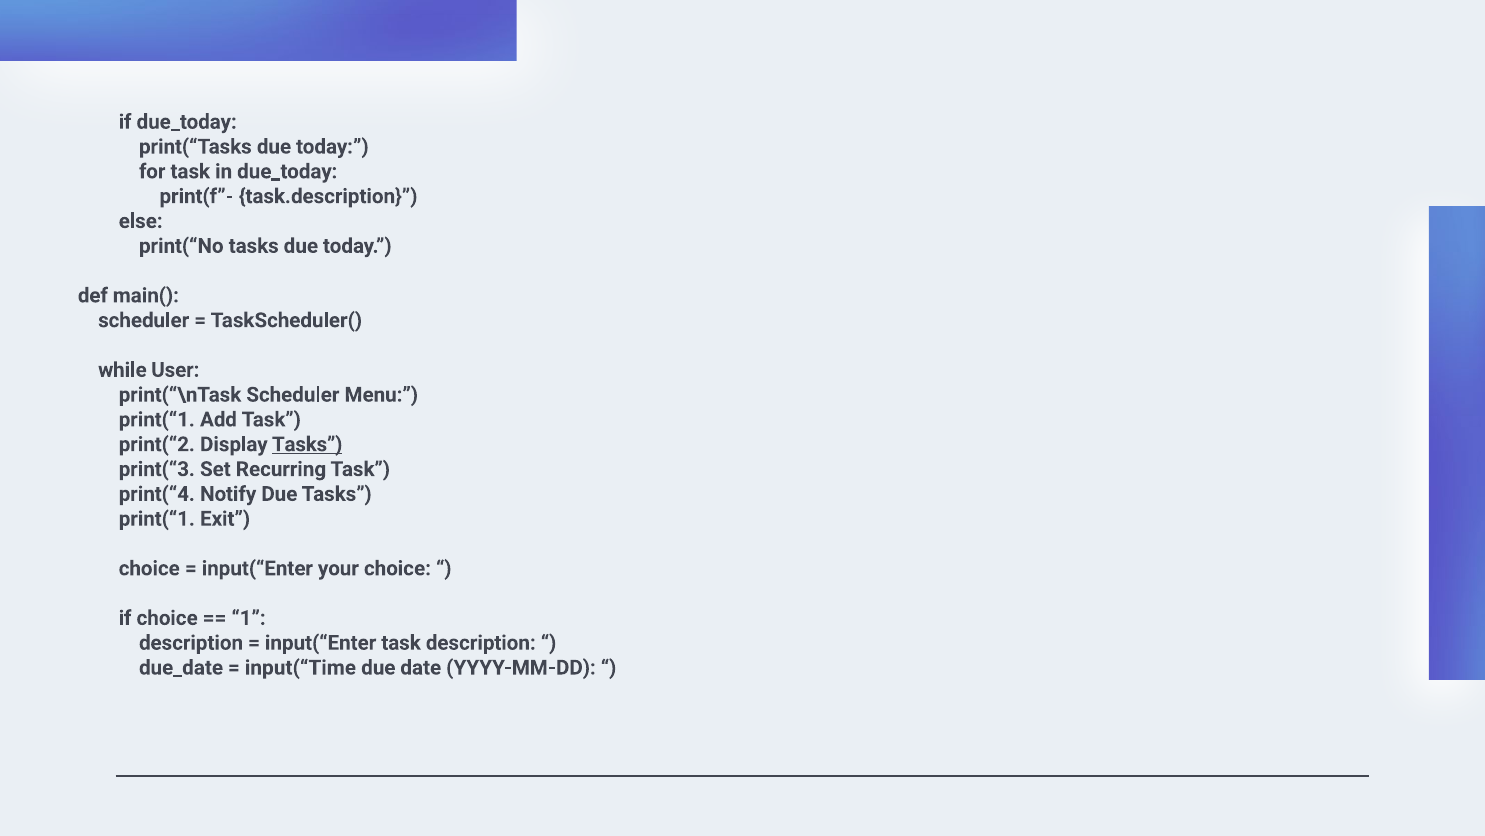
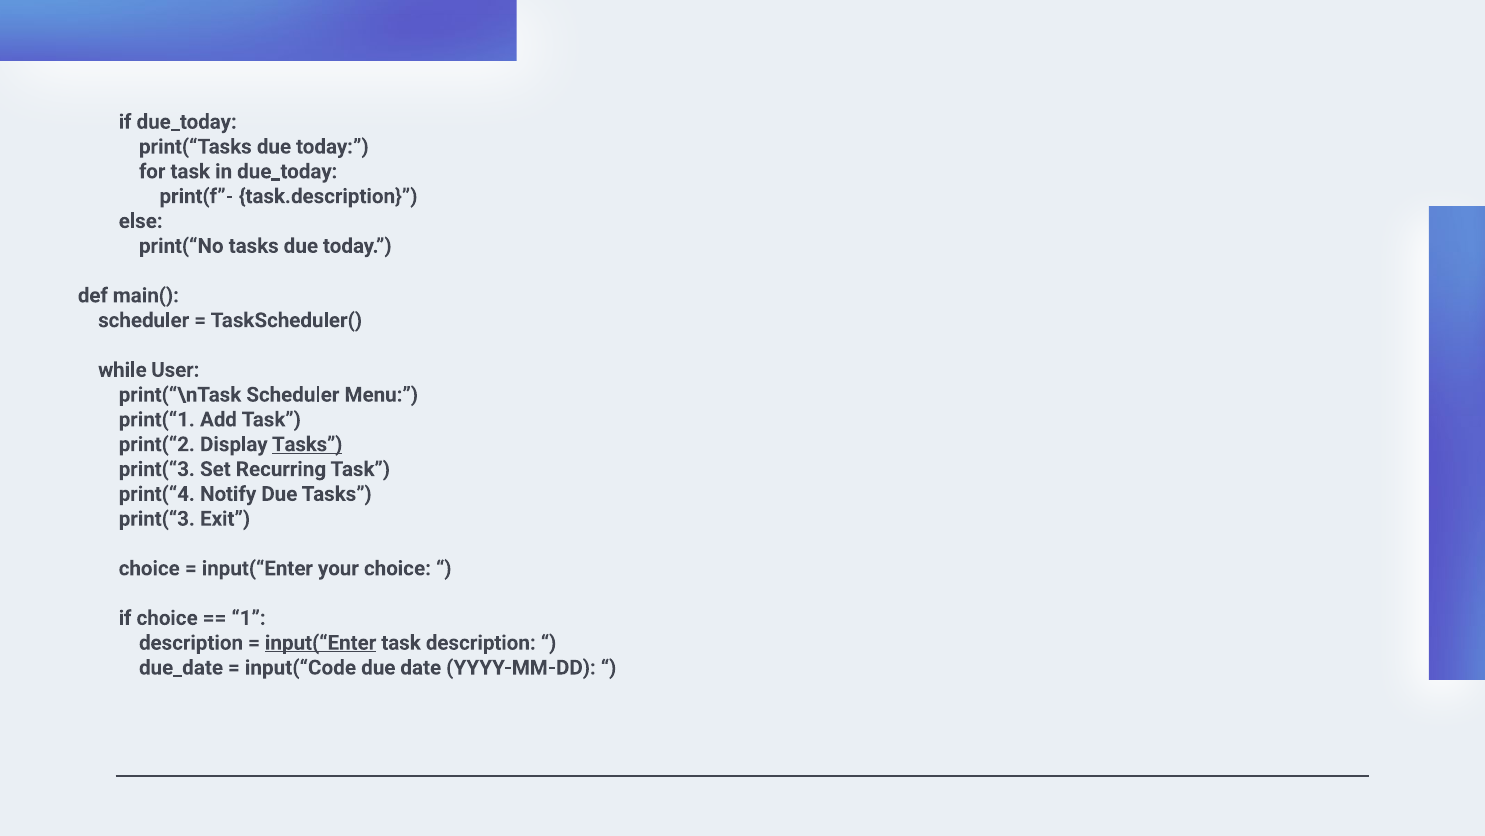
print(“1: print(“1 -> print(“3 (157, 518)
input(“Enter underline: none -> present (321, 642)
input(“Time: input(“Time -> input(“Code (300, 667)
